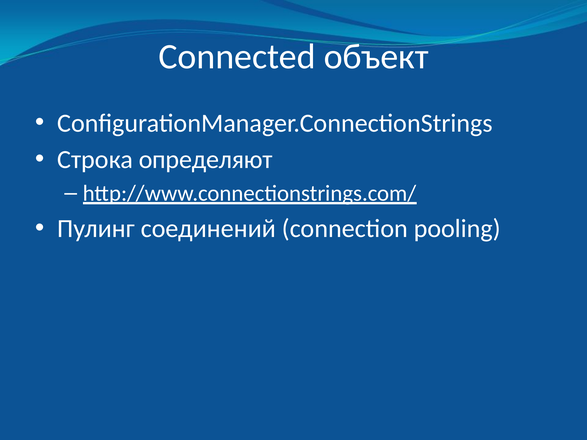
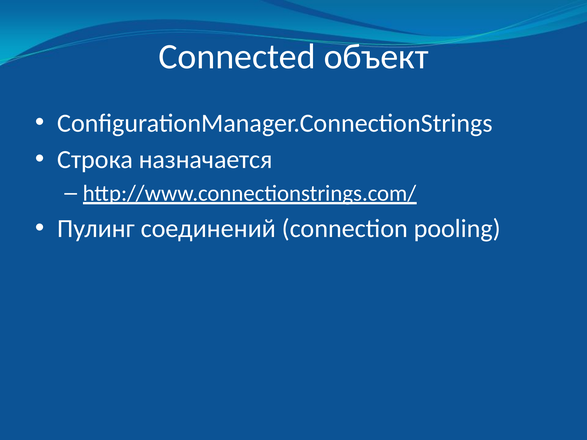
определяют: определяют -> назначается (206, 160)
